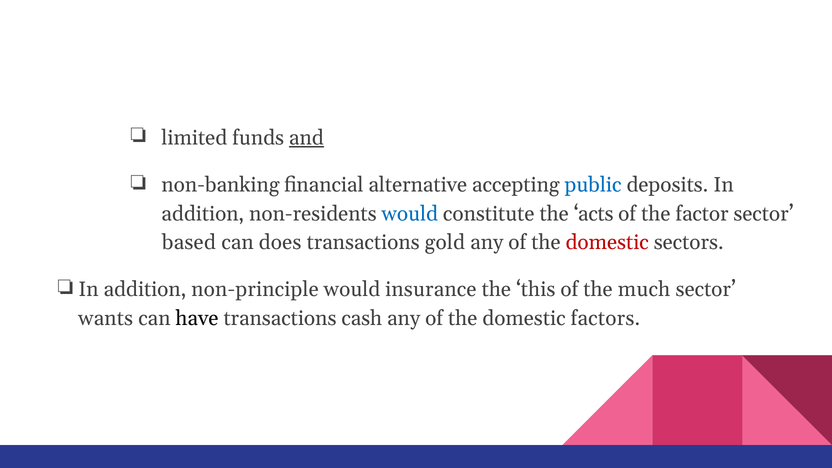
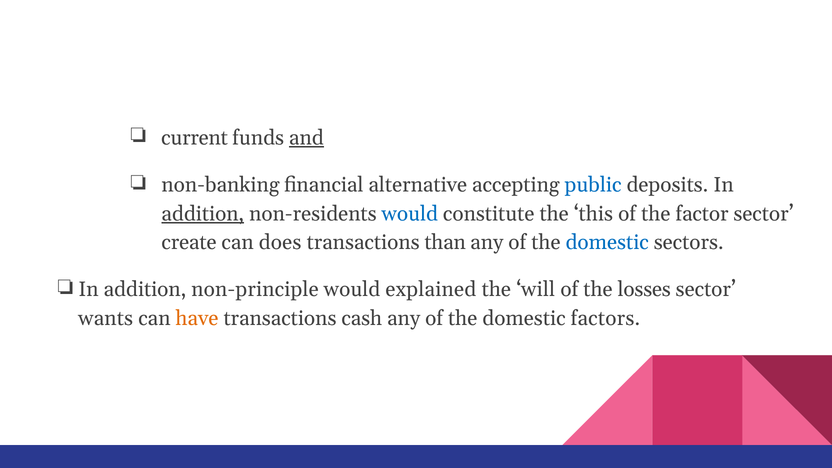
limited: limited -> current (194, 138)
addition underline: none -> present (203, 214)
acts: acts -> this (593, 214)
based: based -> create (189, 242)
gold: gold -> than (445, 242)
domestic colour: red -> blue (607, 242)
insurance: insurance -> explained (431, 290)
this: this -> will (536, 290)
much: much -> losses (644, 290)
have colour: black -> orange (197, 318)
